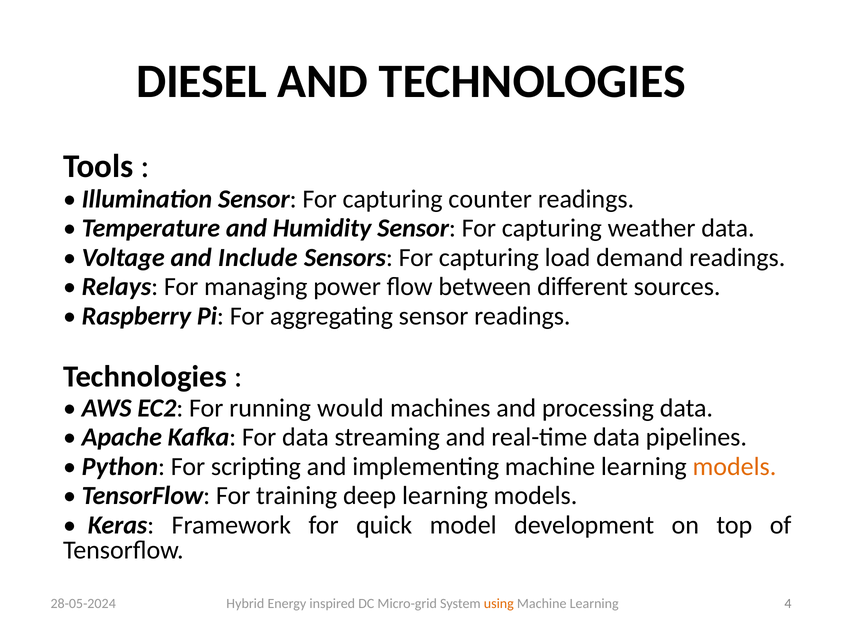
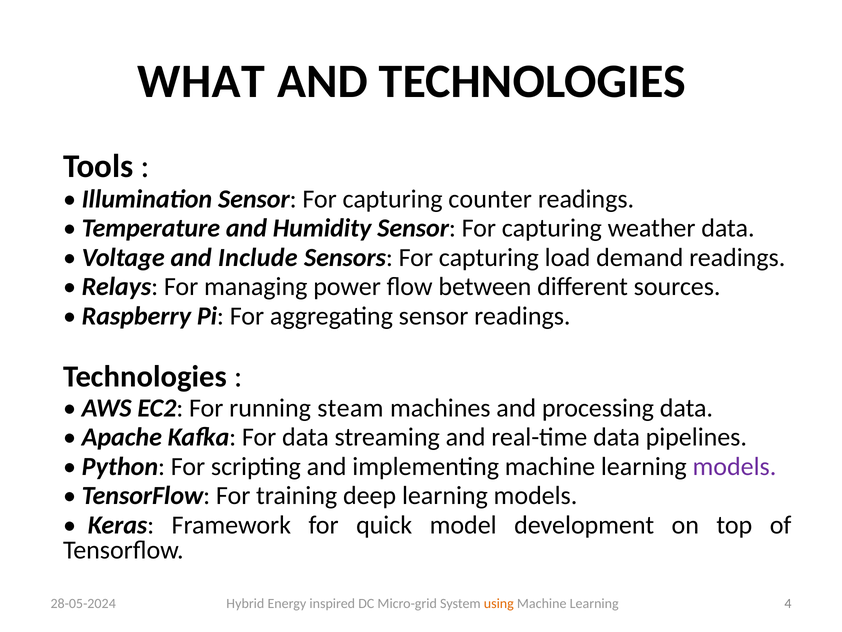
DIESEL: DIESEL -> WHAT (201, 81)
would: would -> steam (350, 408)
models colour: orange -> purple (734, 466)
